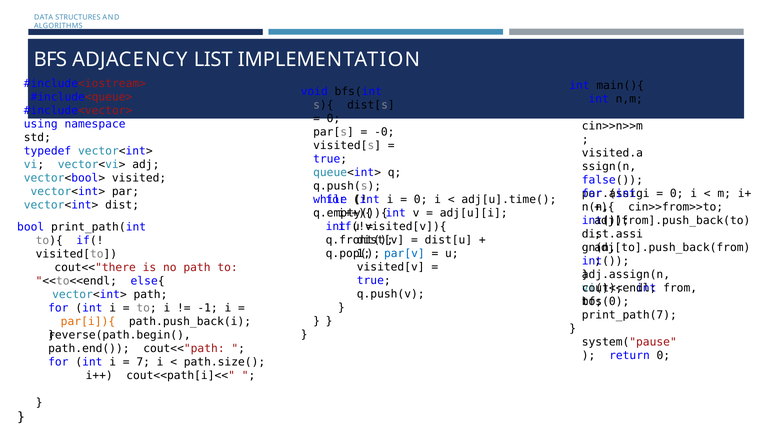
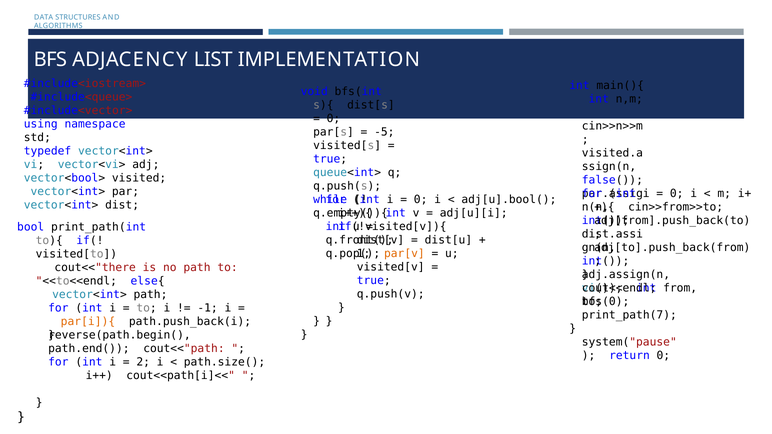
-0: -0 -> -5 (384, 132)
adj[u].time(: adj[u].time( -> adj[u].bool( (509, 199)
par[v colour: blue -> orange (404, 254)
7: 7 -> 2 (143, 362)
